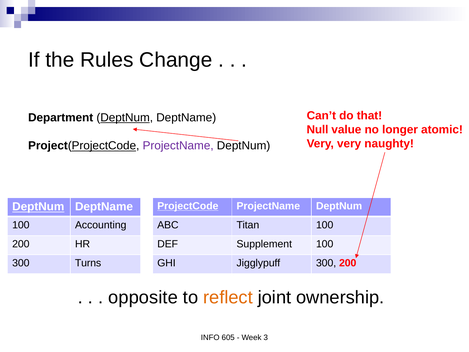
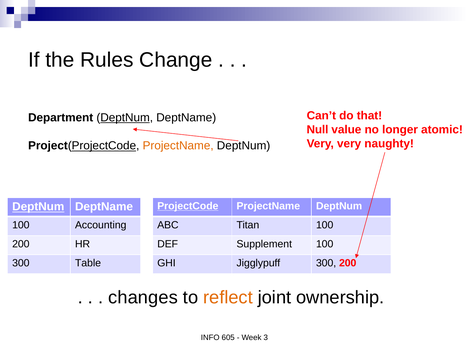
ProjectName colour: purple -> orange (178, 146)
Turns: Turns -> Table (88, 263)
opposite: opposite -> changes (143, 297)
